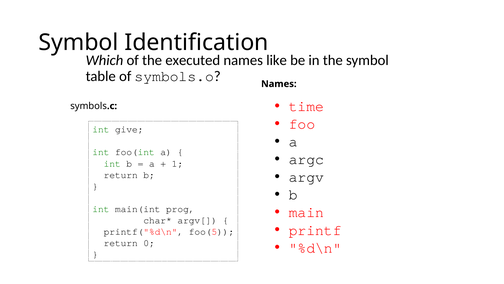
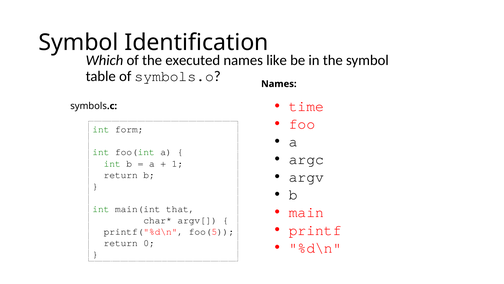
give: give -> form (129, 129)
prog: prog -> that (180, 209)
